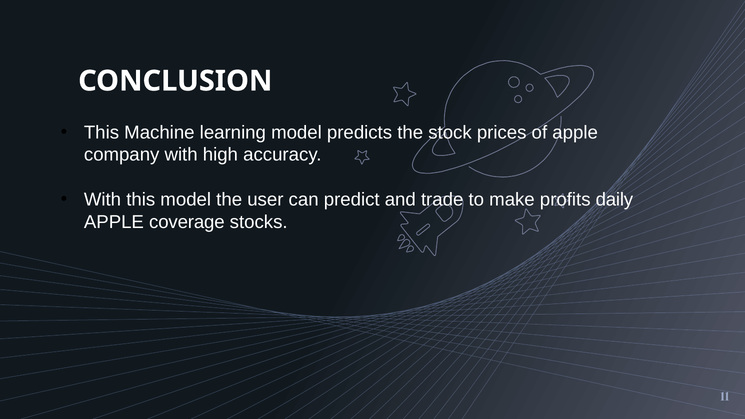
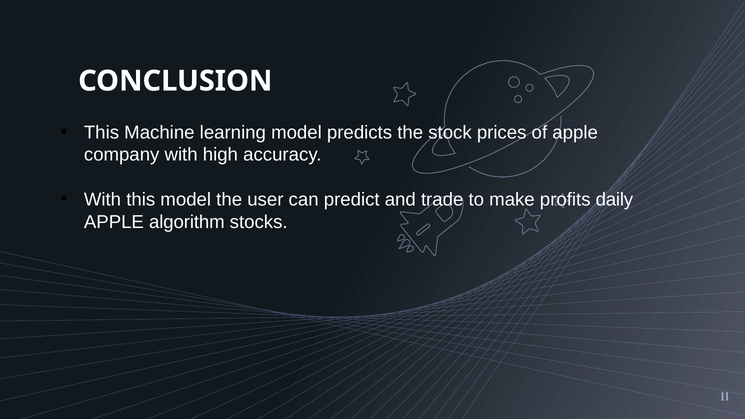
coverage: coverage -> algorithm (187, 222)
